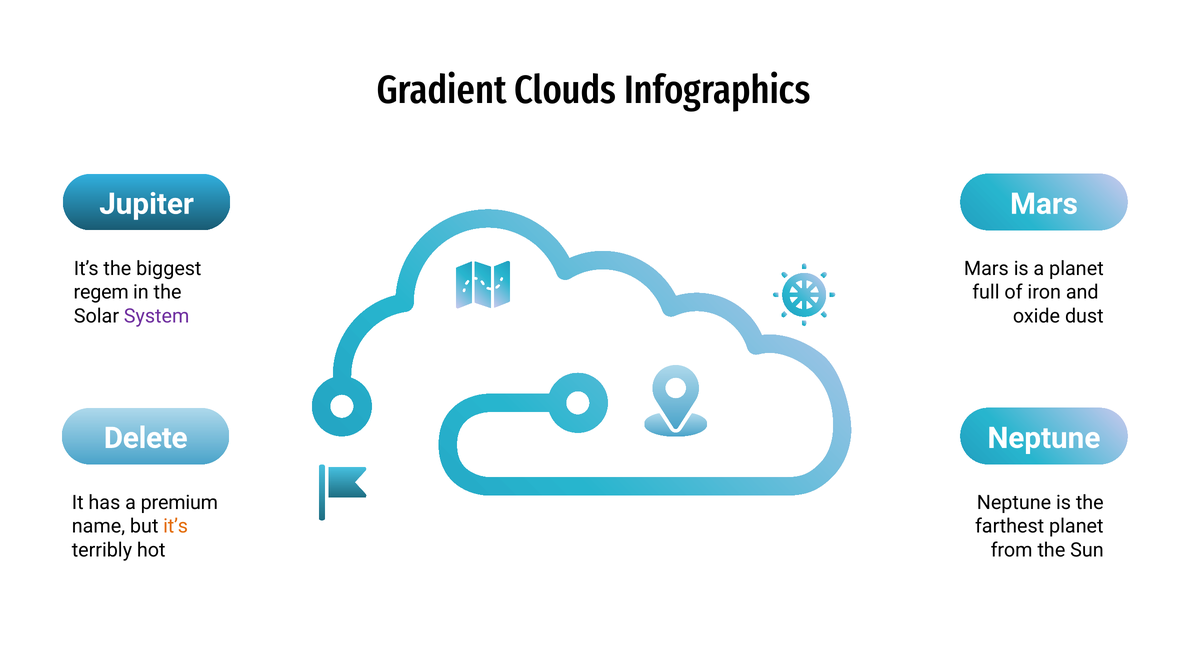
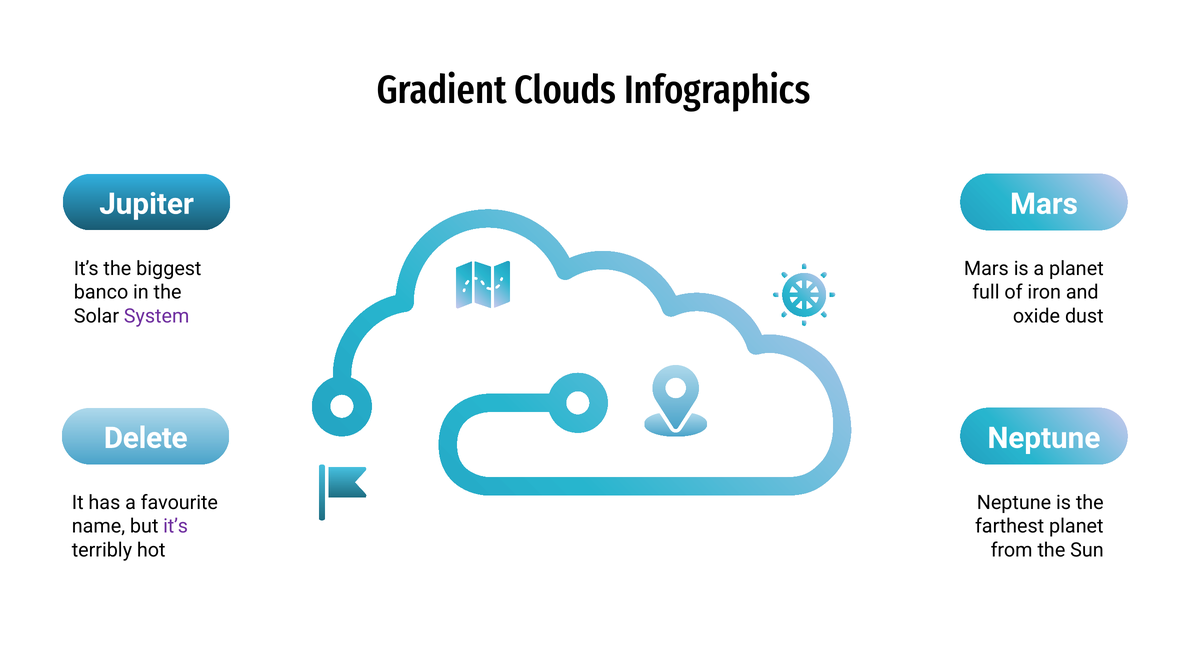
regem: regem -> banco (101, 292)
premium: premium -> favourite (179, 502)
it’s colour: orange -> purple (176, 526)
